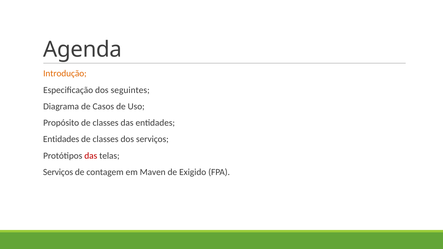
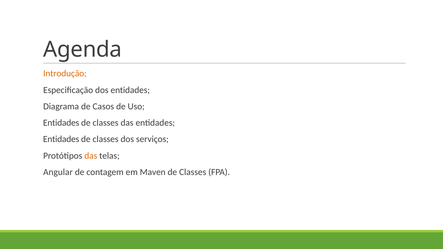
dos seguintes: seguintes -> entidades (130, 90)
Propósito: Propósito -> Entidades (61, 123)
das colour: red -> orange (91, 156)
Serviços: Serviços -> Angular (58, 172)
Exigido: Exigido -> Classes (193, 172)
